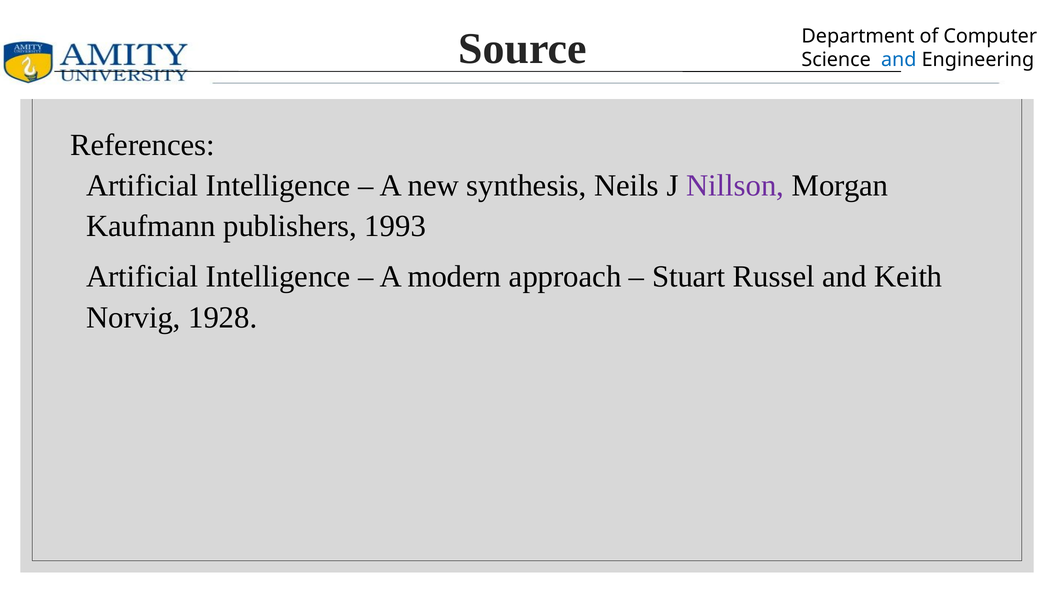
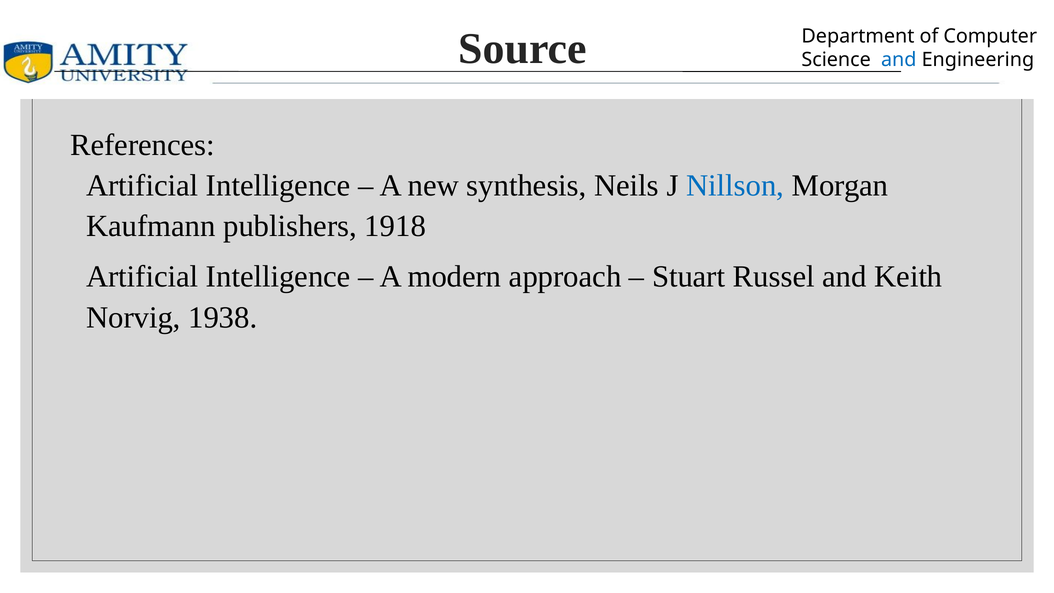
Nillson colour: purple -> blue (735, 186)
1993: 1993 -> 1918 (395, 226)
1928: 1928 -> 1938 (223, 317)
